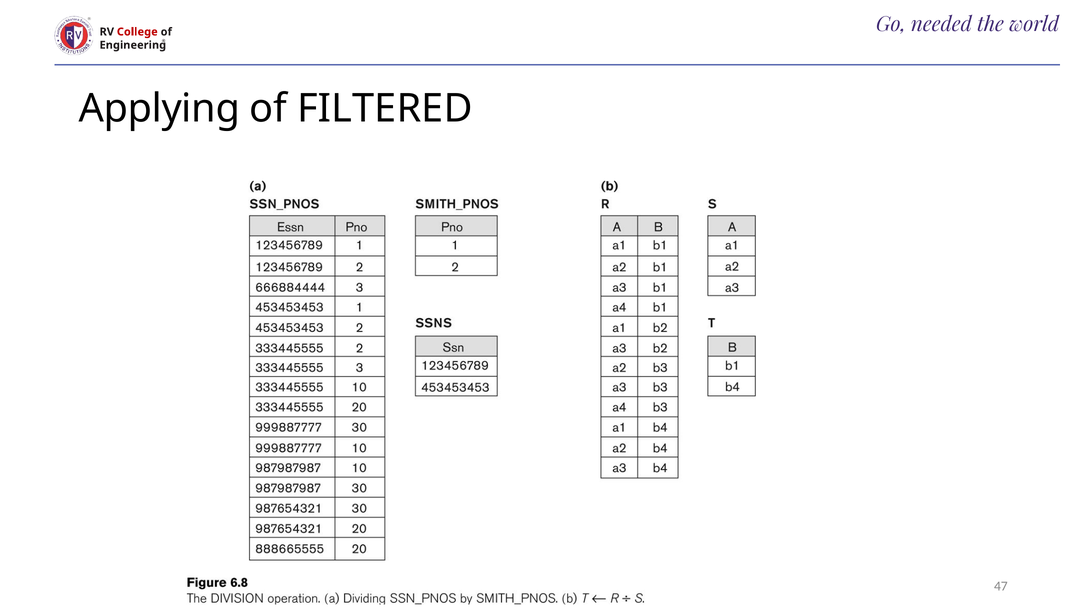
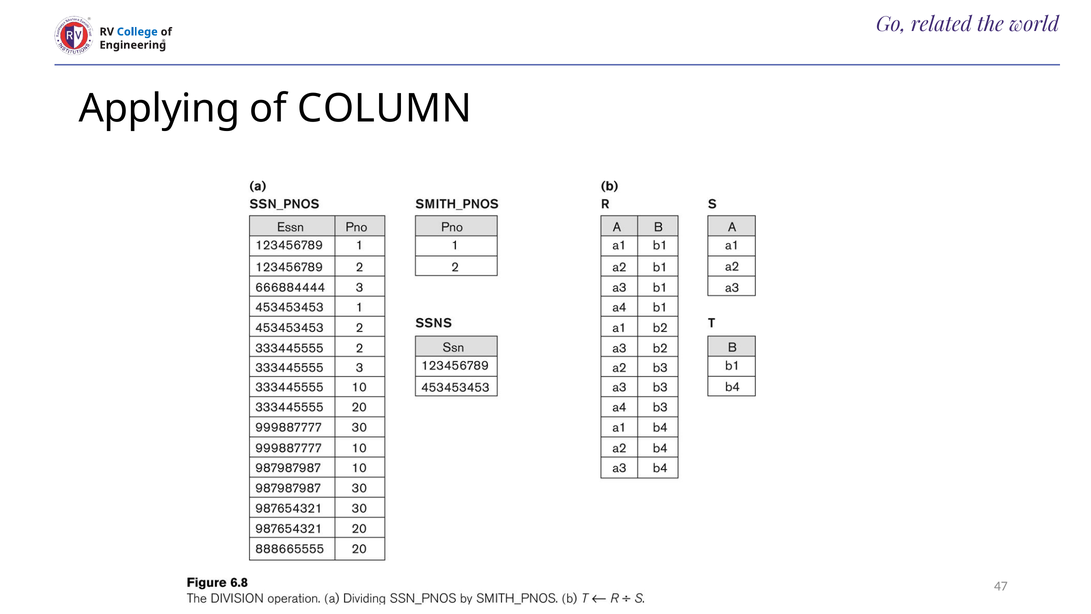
needed: needed -> related (941, 24)
College colour: red -> blue (137, 32)
FILTERED: FILTERED -> COLUMN (385, 108)
